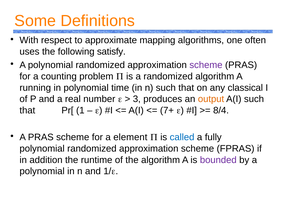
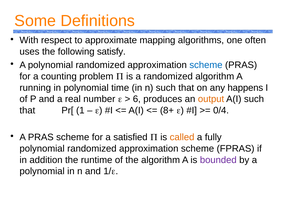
scheme colour: purple -> blue (206, 65)
classical: classical -> happens (245, 88)
3: 3 -> 6 (137, 99)
7+: 7+ -> 8+ (167, 110)
8/4: 8/4 -> 0/4 (221, 110)
element: element -> satisfied (130, 137)
called colour: blue -> orange (182, 137)
